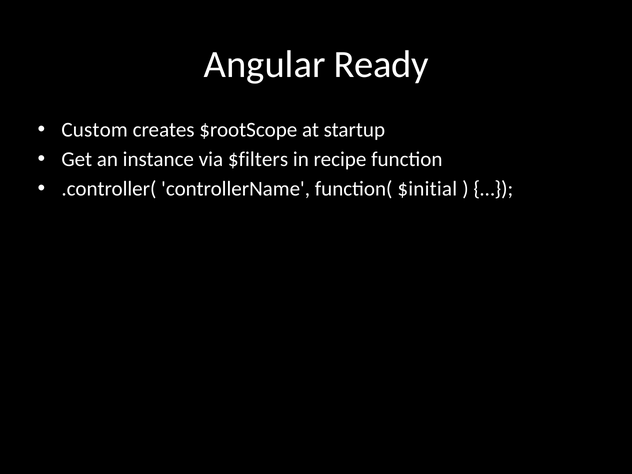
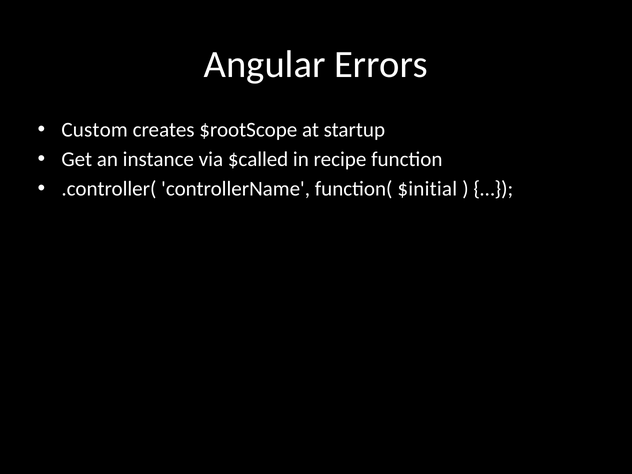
Ready: Ready -> Errors (381, 65)
$filters: $filters -> $called (258, 159)
